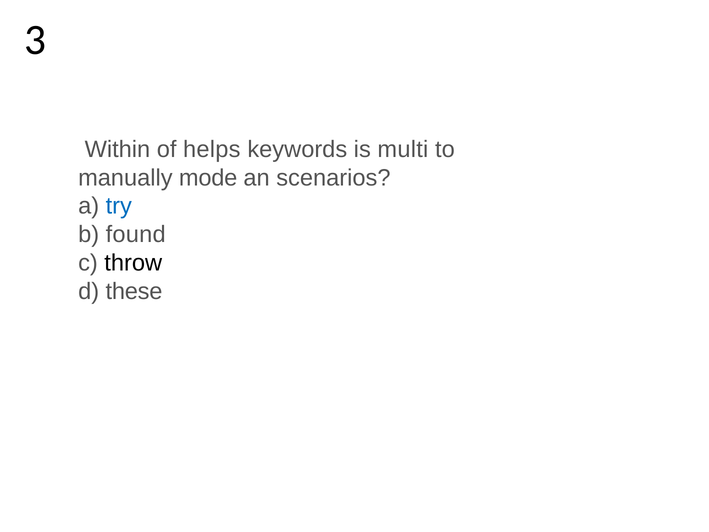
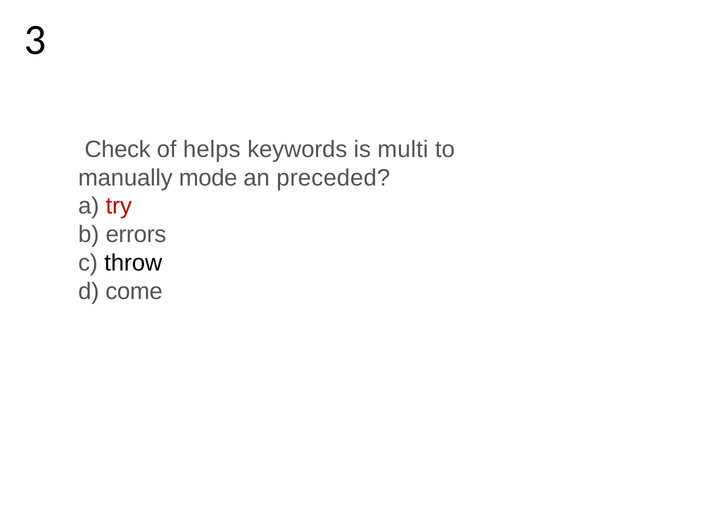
Within: Within -> Check (118, 149)
scenarios: scenarios -> preceded (333, 178)
try colour: blue -> red (119, 206)
found: found -> errors (136, 234)
these: these -> come (134, 291)
